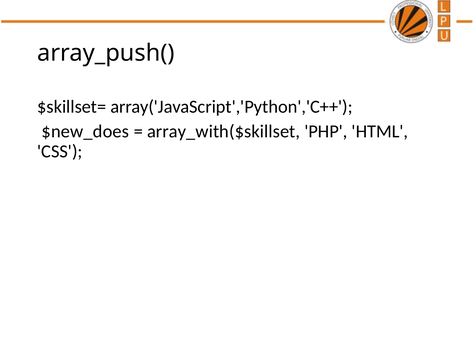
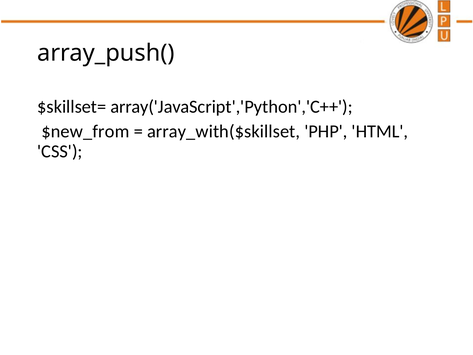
$new_does: $new_does -> $new_from (85, 131)
